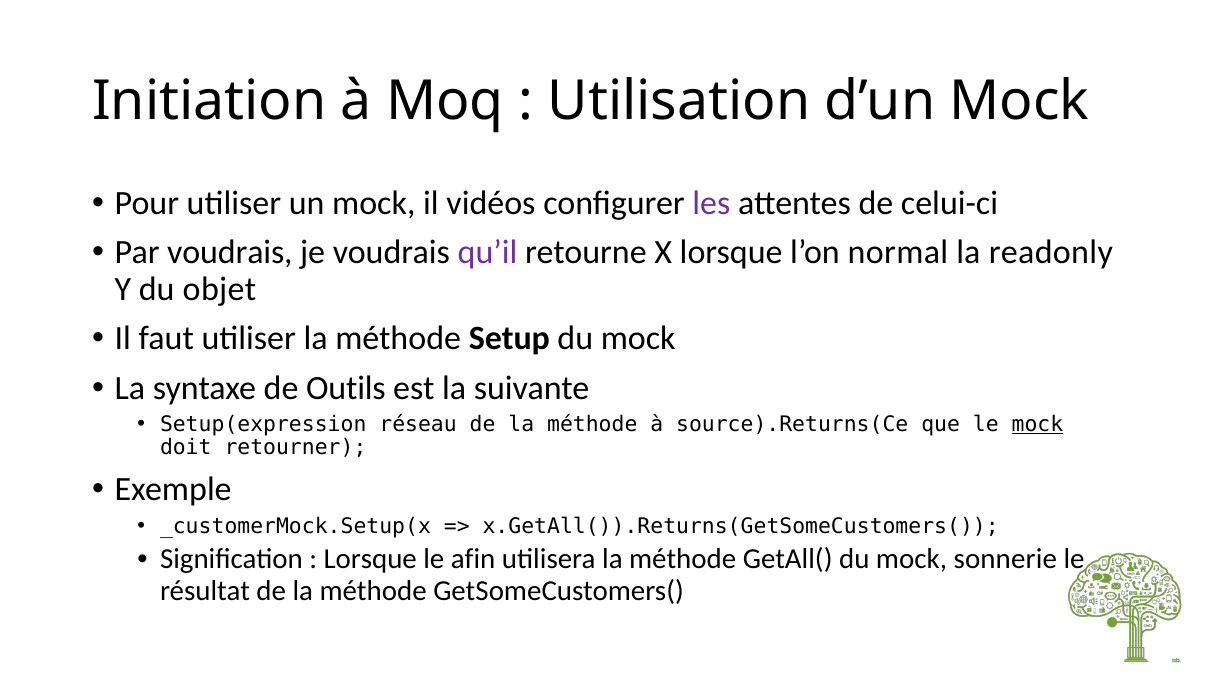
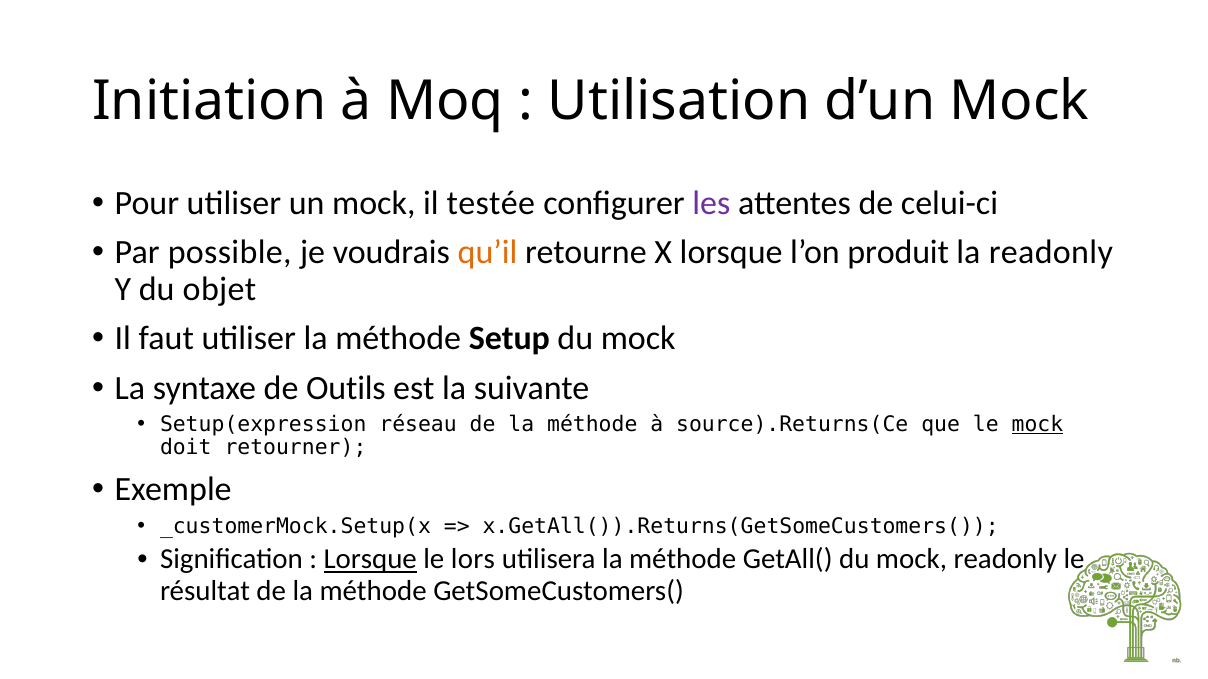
vidéos: vidéos -> testée (491, 204)
Par voudrais: voudrais -> possible (230, 253)
qu’il colour: purple -> orange (488, 253)
normal: normal -> produit (898, 253)
Lorsque underline: none -> present (370, 560)
afin: afin -> lors (473, 560)
mock sonnerie: sonnerie -> readonly (1005, 560)
